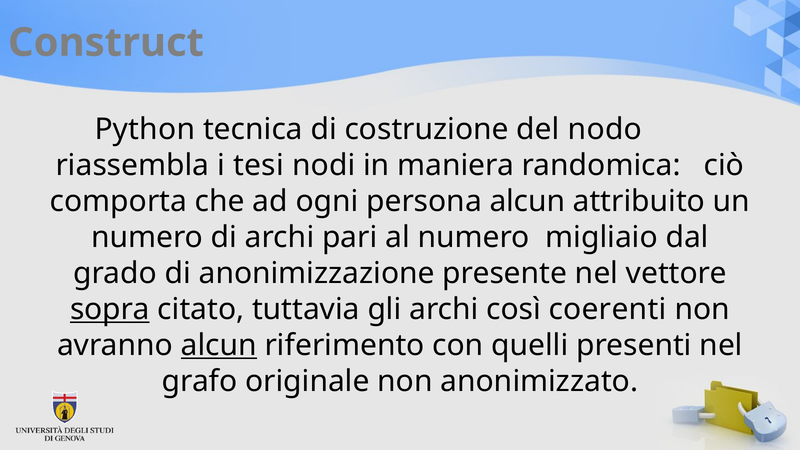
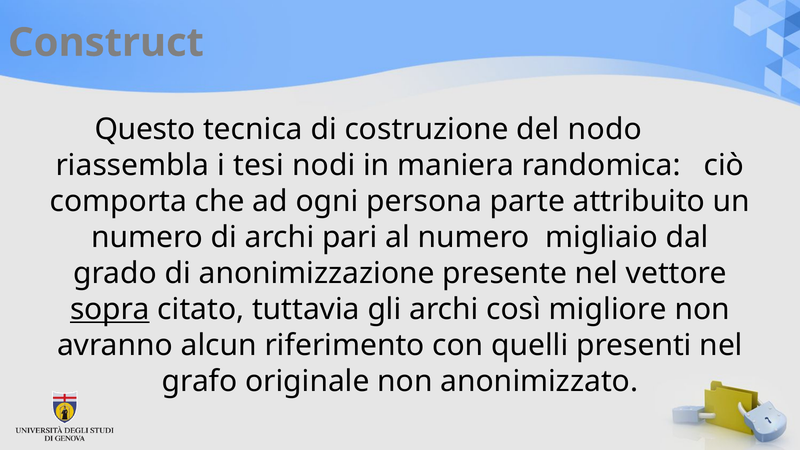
Python: Python -> Questo (145, 129)
persona alcun: alcun -> parte (527, 201)
coerenti: coerenti -> migliore (608, 309)
alcun underline: present -> none (219, 345)
